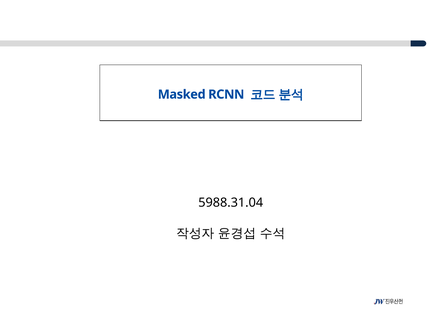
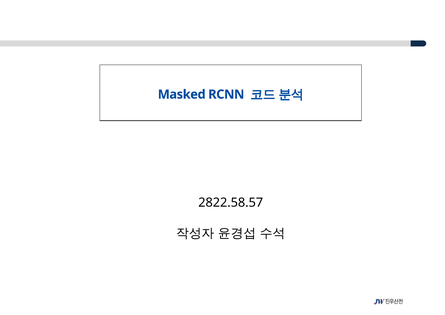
5988.31.04: 5988.31.04 -> 2822.58.57 (231, 202)
